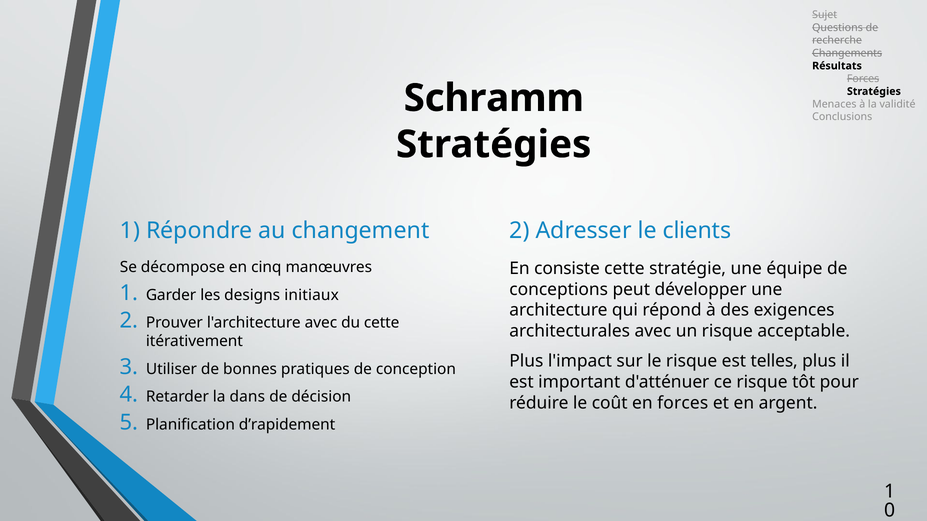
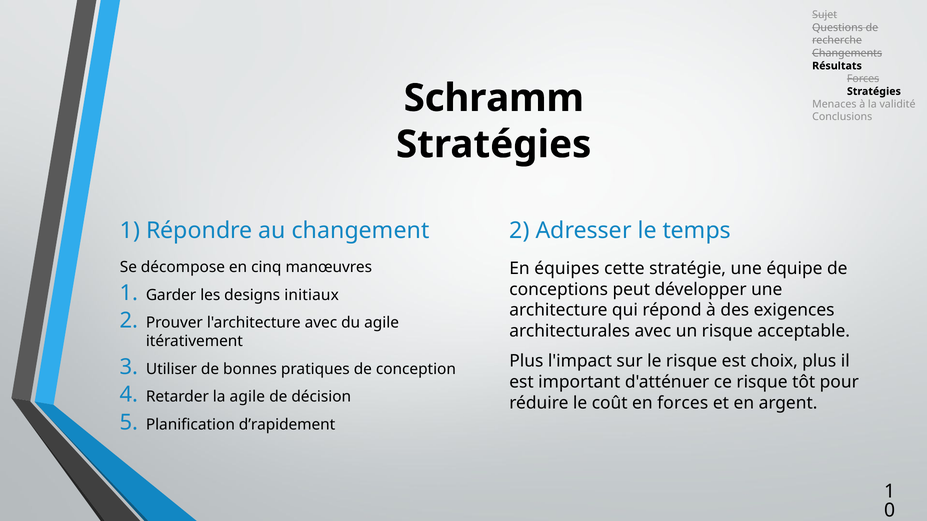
clients: clients -> temps (697, 231)
consiste: consiste -> équipes (567, 269)
du cette: cette -> agile (382, 323)
telles: telles -> choix (774, 361)
la dans: dans -> agile (247, 397)
